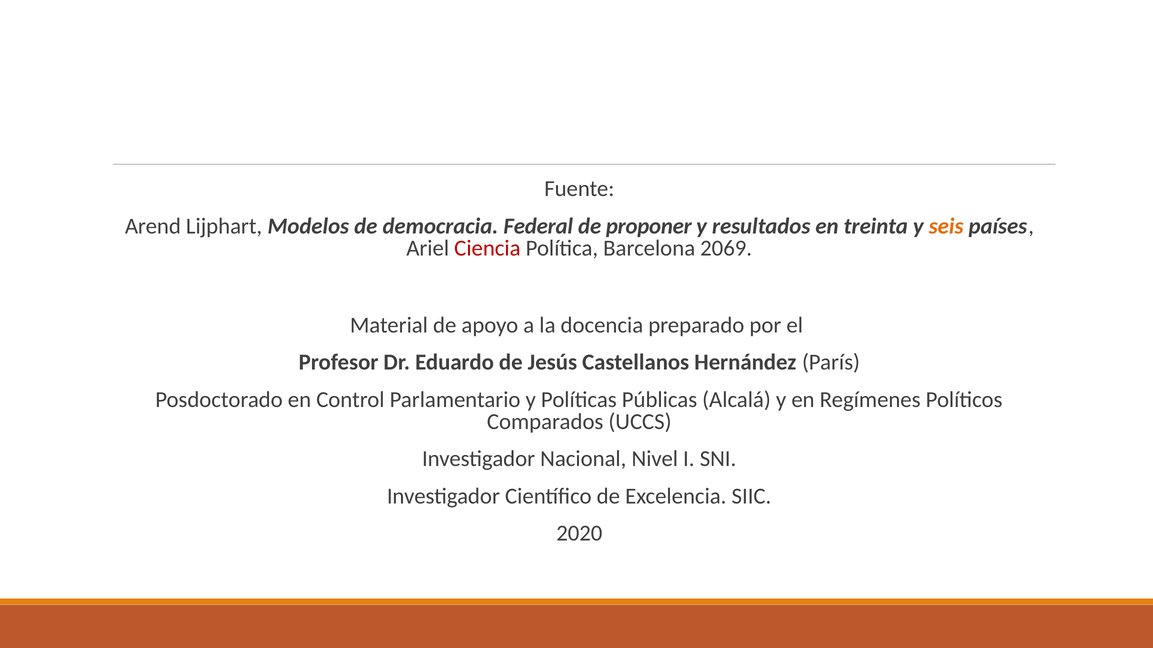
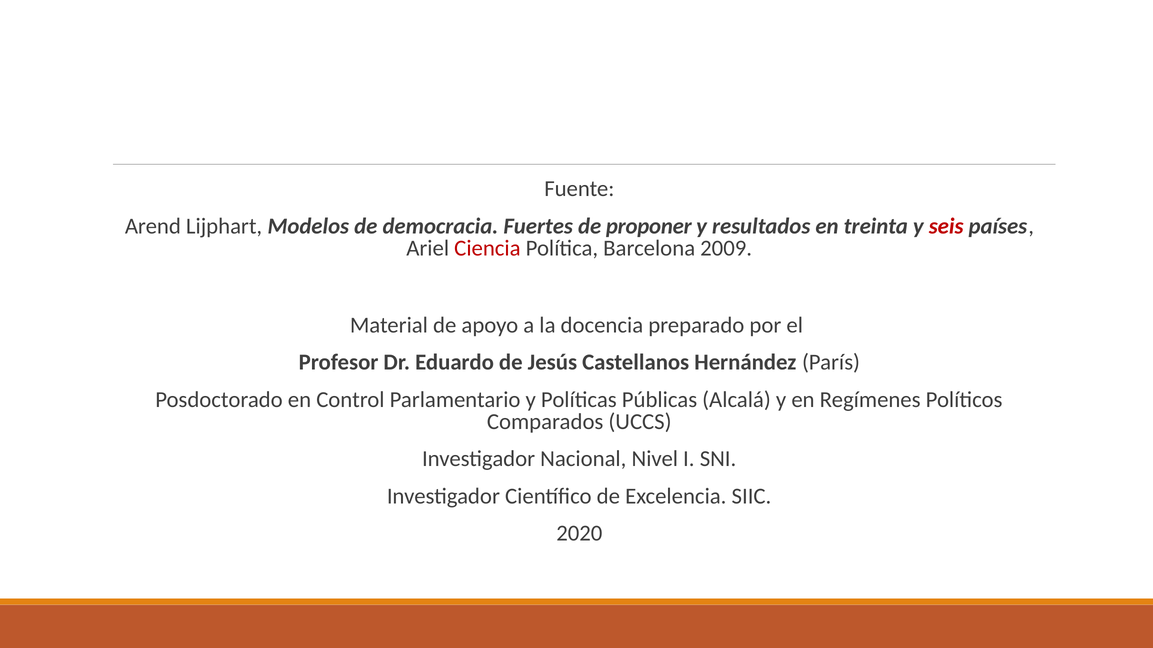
Federal: Federal -> Fuertes (538, 226)
seis colour: orange -> red (946, 226)
2069: 2069 -> 2009 (726, 248)
